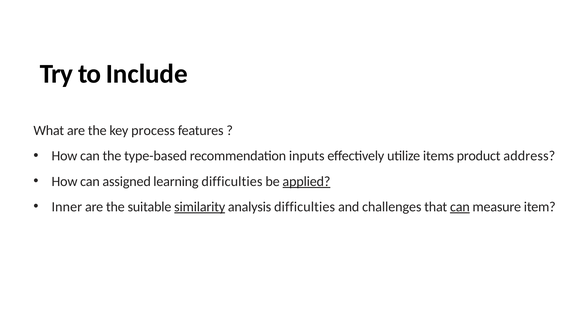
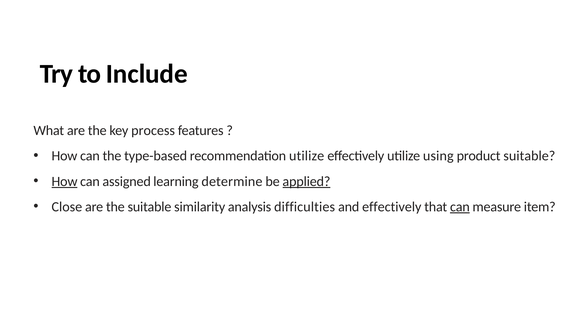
recommendation inputs: inputs -> utilize (307, 156)
items: items -> using (438, 156)
product address: address -> suitable (529, 156)
How underline: none -> present (65, 181)
learning difficulties: difficulties -> determine (232, 181)
Inner: Inner -> Close (67, 207)
similarity underline: present -> none (200, 207)
and challenges: challenges -> effectively (392, 207)
